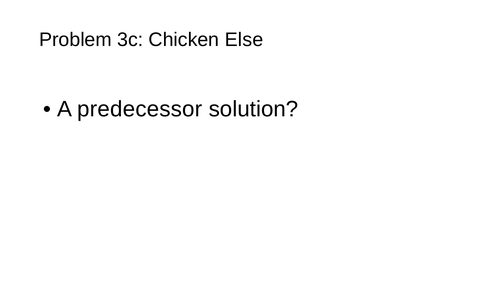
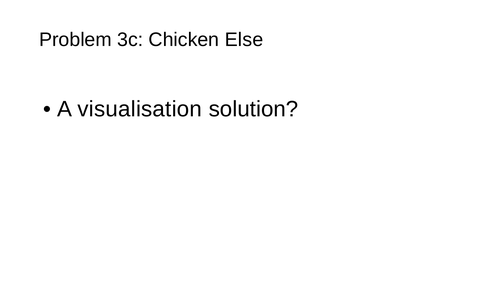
predecessor: predecessor -> visualisation (140, 109)
